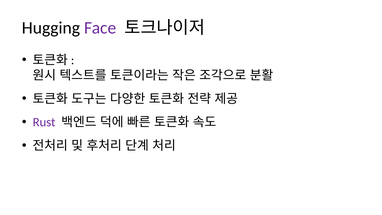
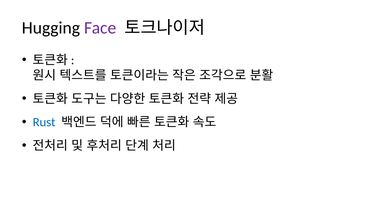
Rust colour: purple -> blue (44, 122)
